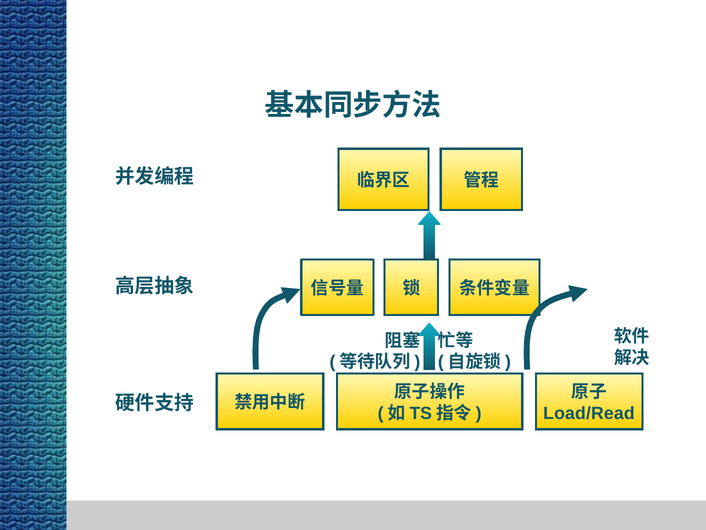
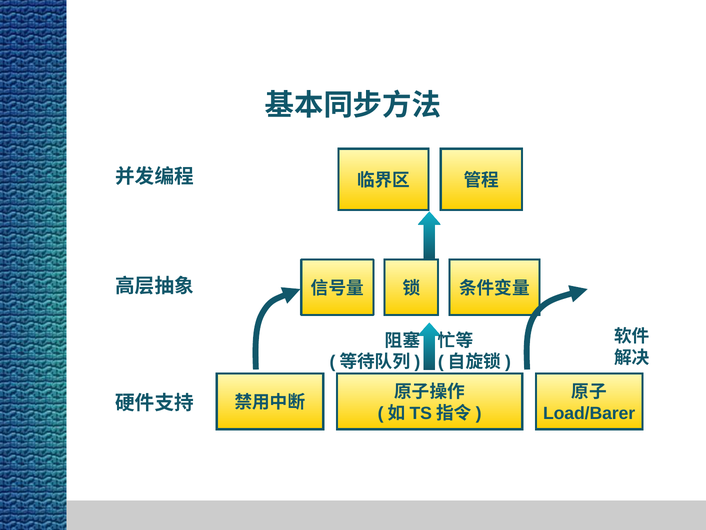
Load/Read: Load/Read -> Load/Barer (589, 413)
